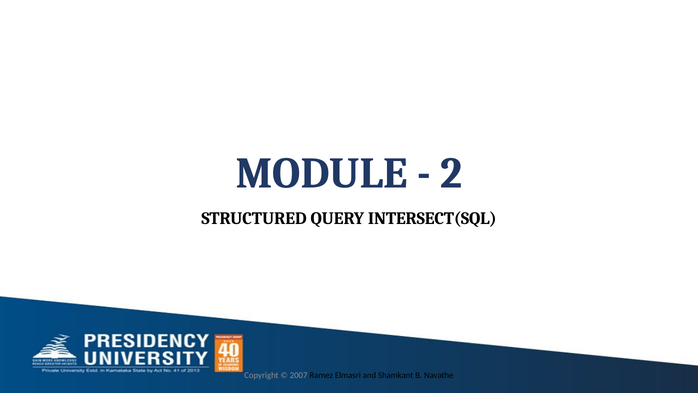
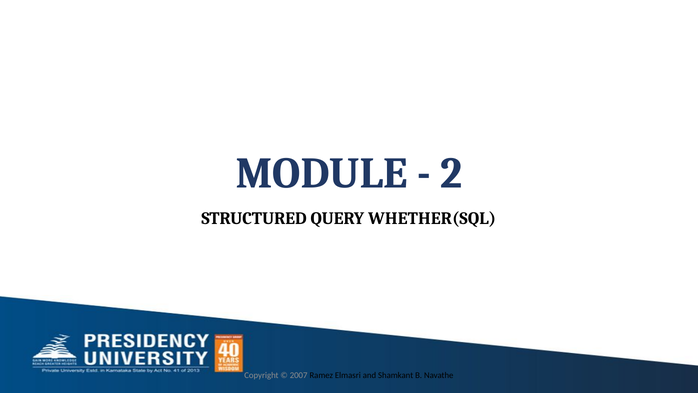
INTERSECT(SQL: INTERSECT(SQL -> WHETHER(SQL (432, 218)
